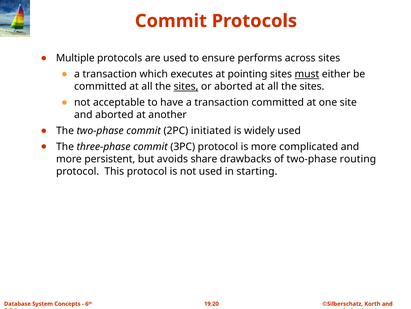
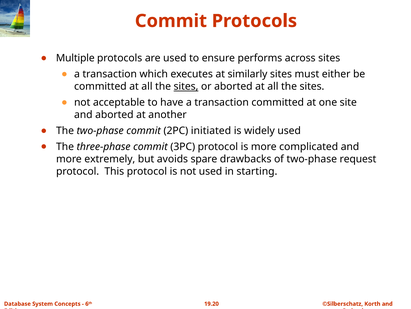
pointing: pointing -> similarly (248, 74)
must underline: present -> none (307, 74)
persistent: persistent -> extremely (110, 159)
share: share -> spare (204, 159)
routing: routing -> request (358, 159)
